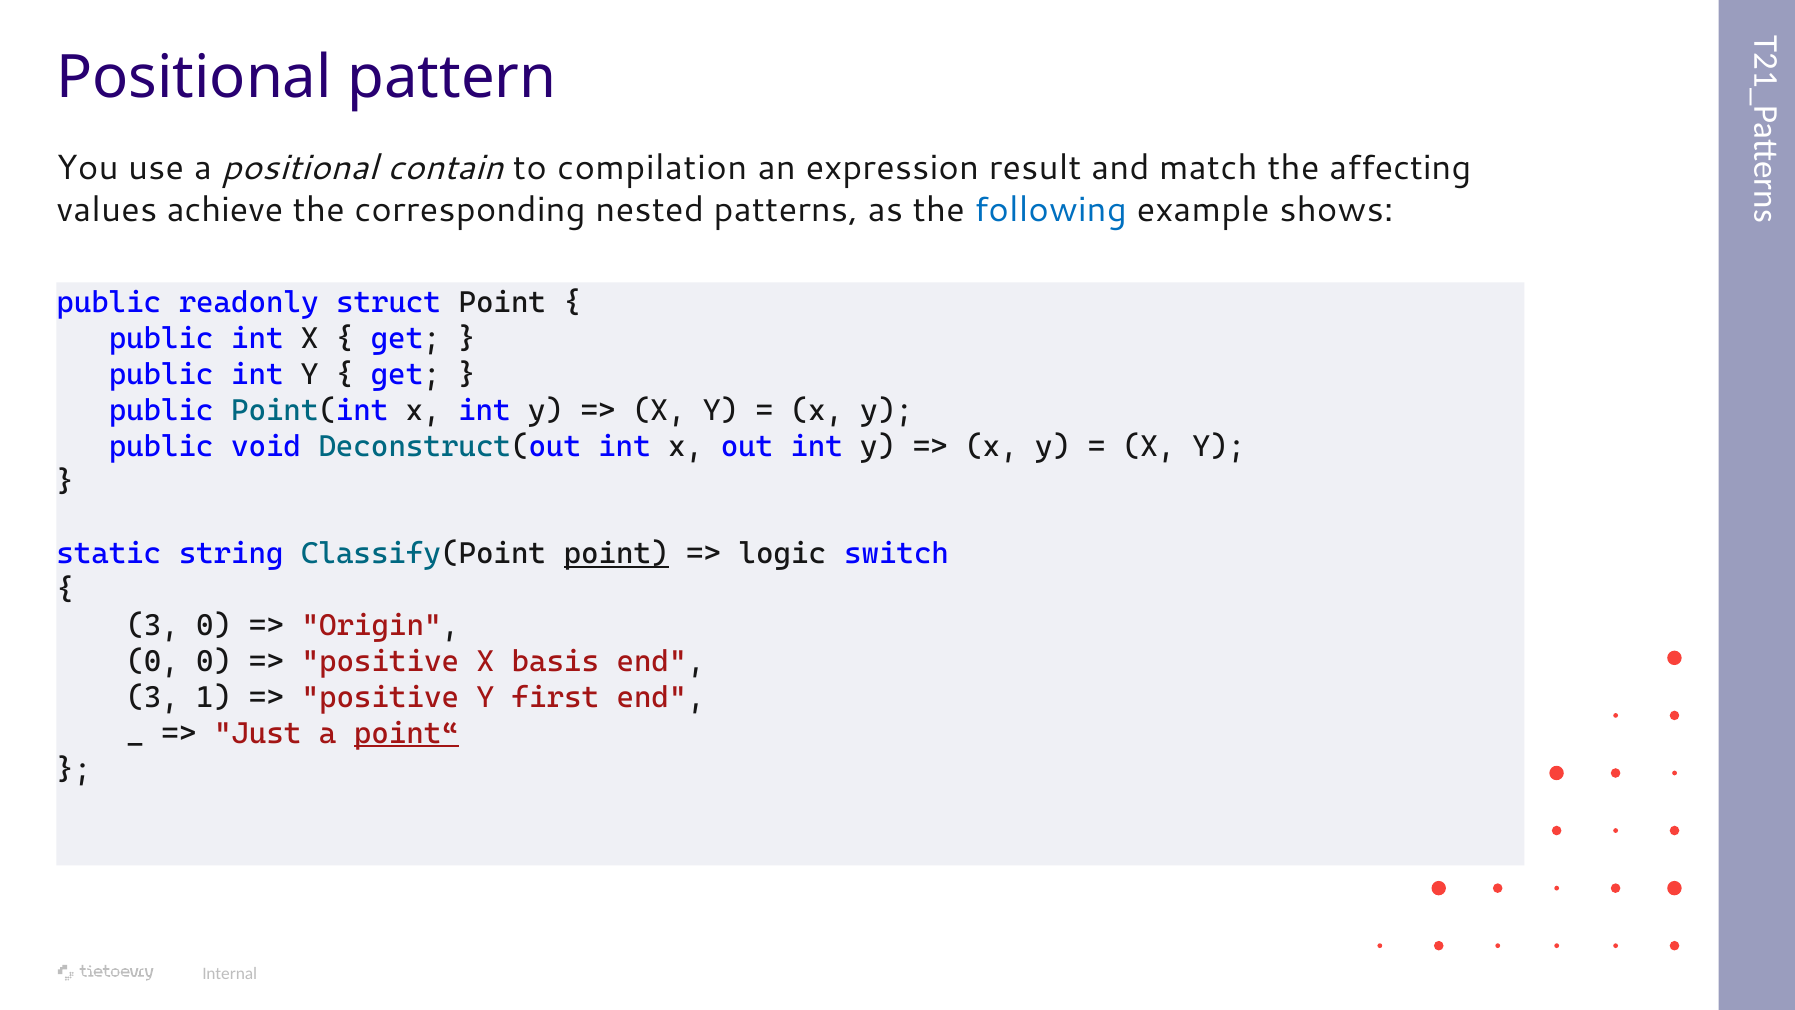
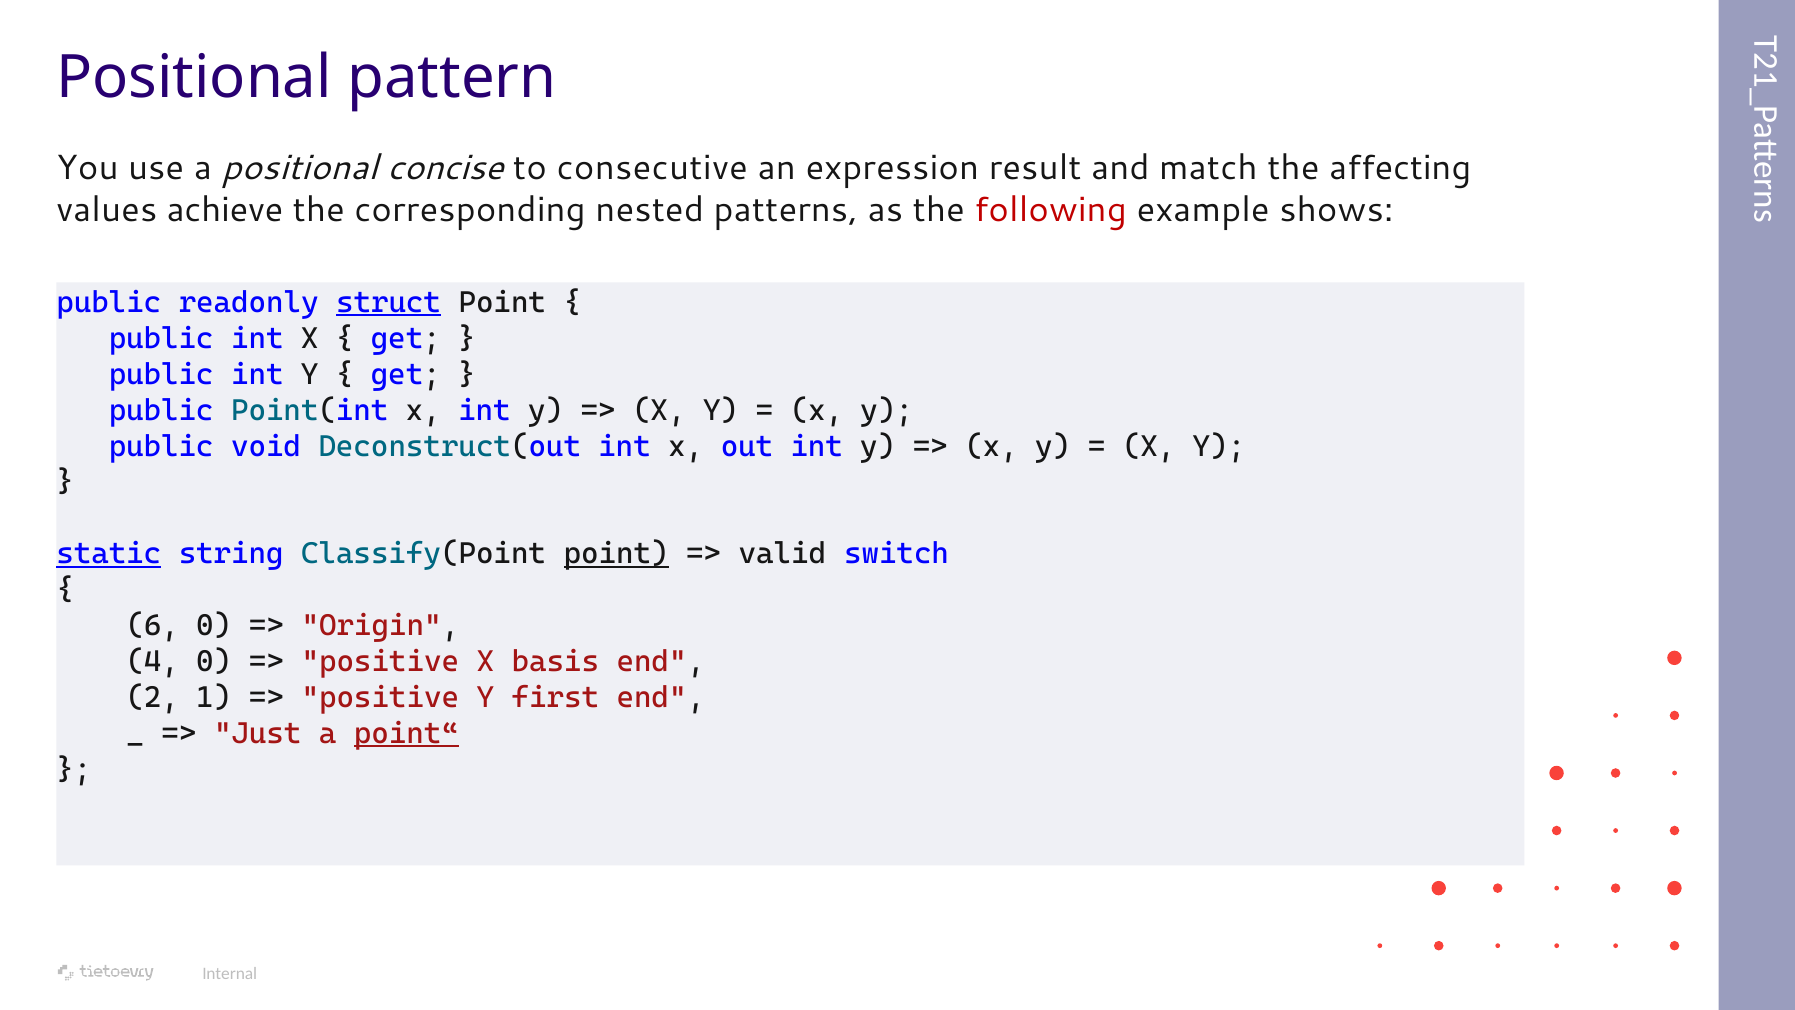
contain: contain -> concise (446, 168)
compilation: compilation -> consecutive (652, 168)
following colour: blue -> red (1051, 210)
struct underline: none -> present (389, 302)
static underline: none -> present (109, 554)
logic: logic -> valid (782, 554)
3: 3 -> 6 (153, 626)
0: 0 -> 4 (153, 661)
3: 3 -> 2 (153, 697)
